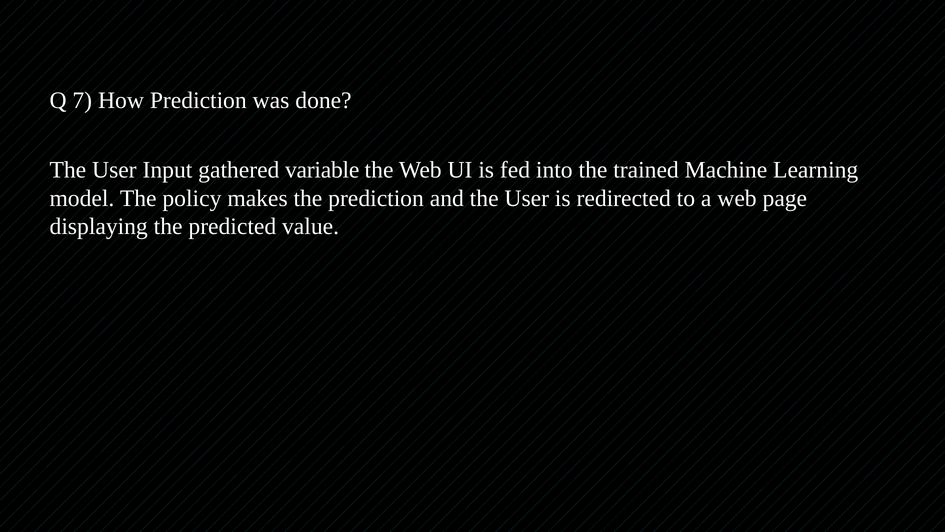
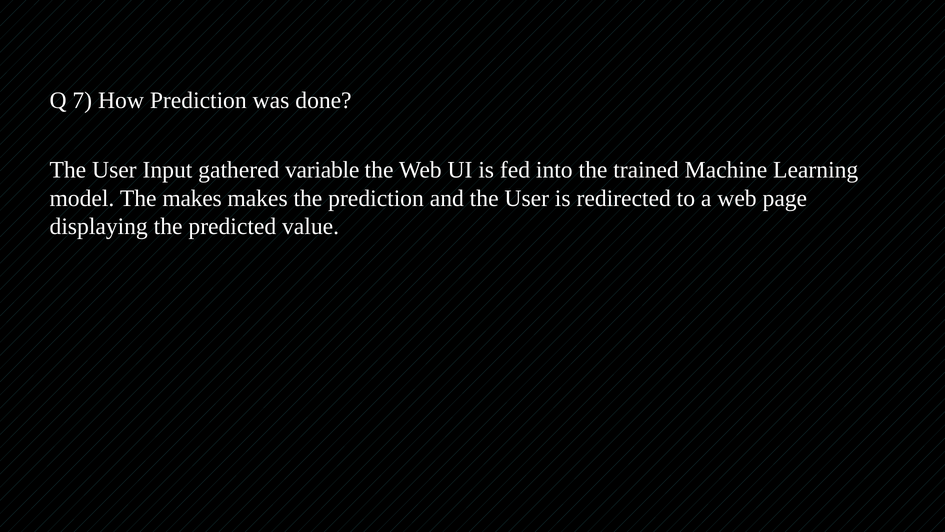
The policy: policy -> makes (192, 198)
